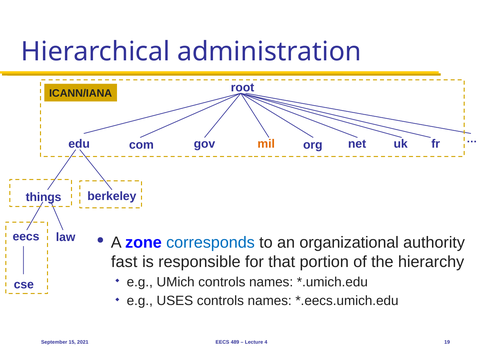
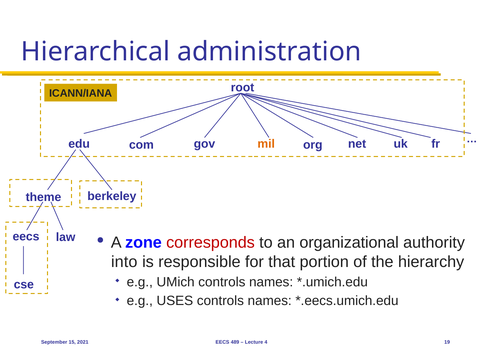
things: things -> theme (43, 197)
corresponds colour: blue -> red (210, 243)
fast: fast -> into (124, 262)
